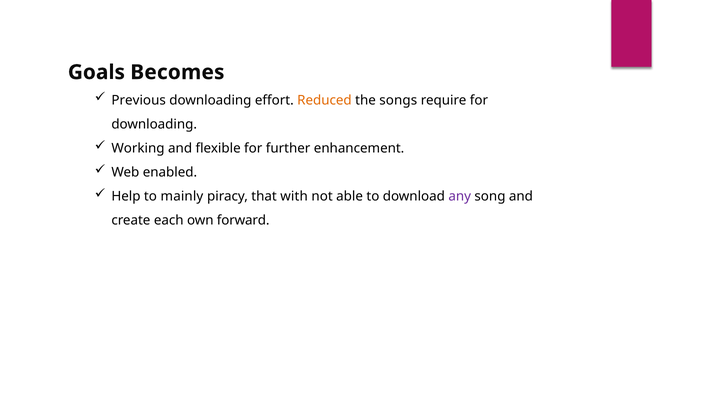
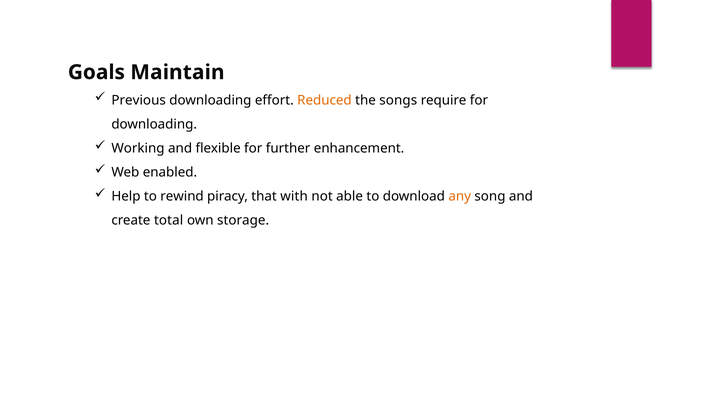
Becomes: Becomes -> Maintain (177, 72)
mainly: mainly -> rewind (182, 197)
any colour: purple -> orange (460, 197)
each: each -> total (169, 221)
forward: forward -> storage (243, 221)
